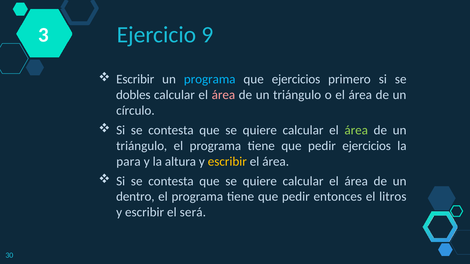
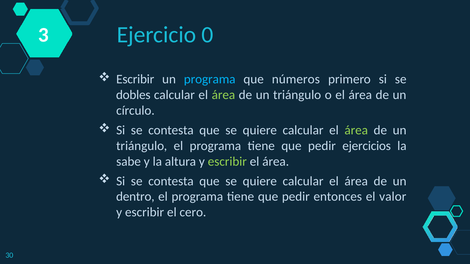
9: 9 -> 0 (208, 35)
que ejercicios: ejercicios -> números (296, 79)
área colour: pink -> light green (223, 95)
para: para -> sabe (129, 162)
escribir colour: yellow -> light green (227, 162)
litros: litros -> valor (393, 197)
será: será -> cero (193, 213)
